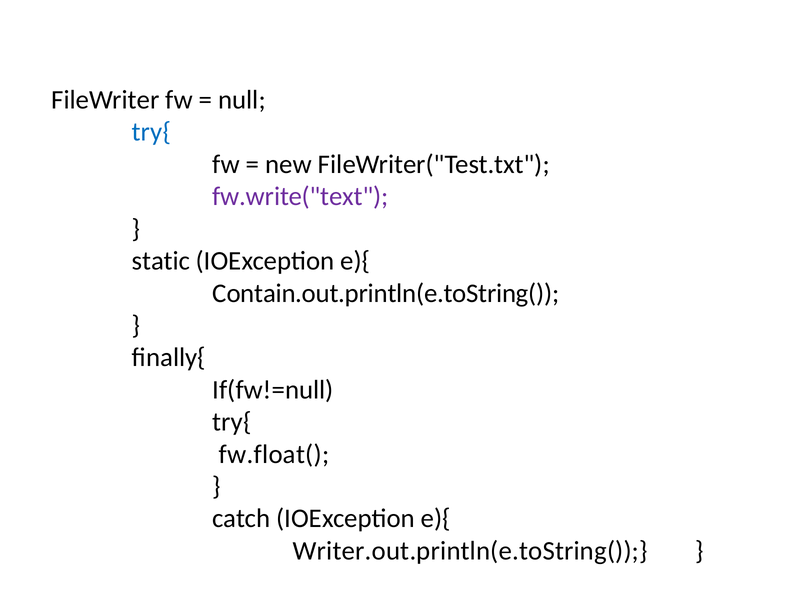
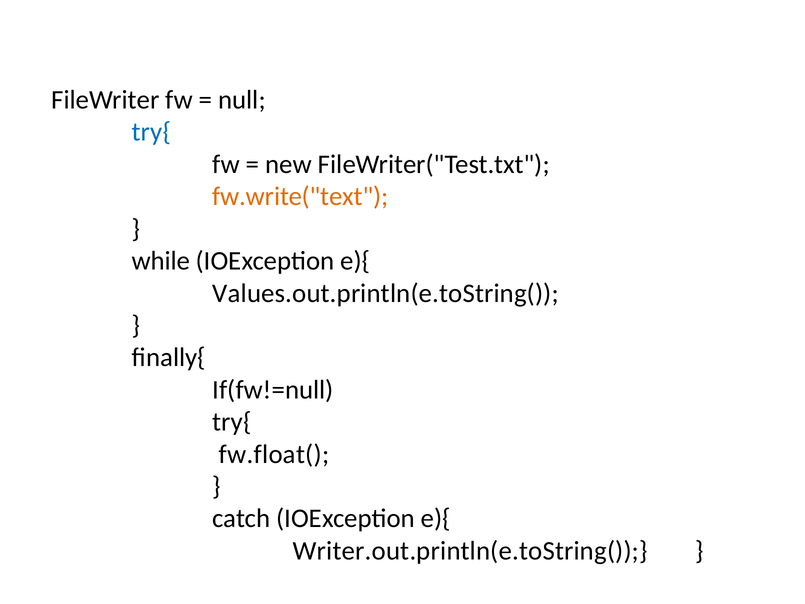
fw.write("text colour: purple -> orange (300, 196)
static: static -> while (161, 261)
Contain.out.println(e.toString(: Contain.out.println(e.toString( -> Values.out.println(e.toString( (386, 293)
